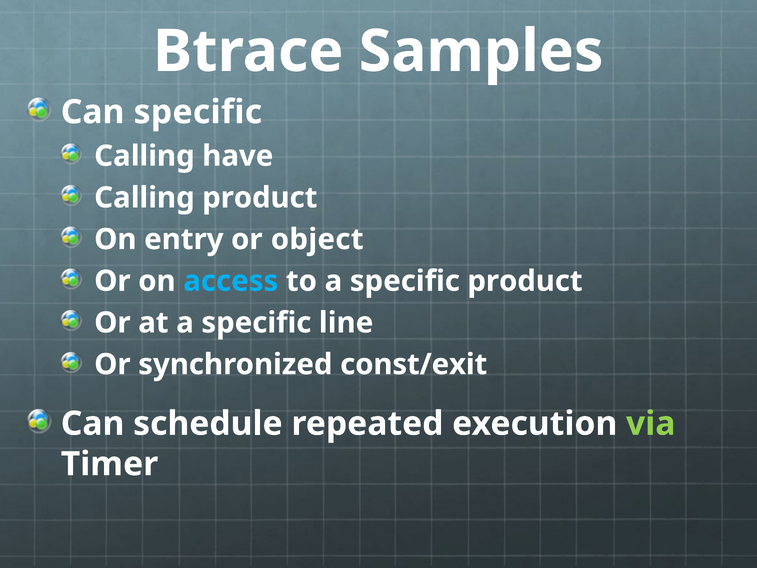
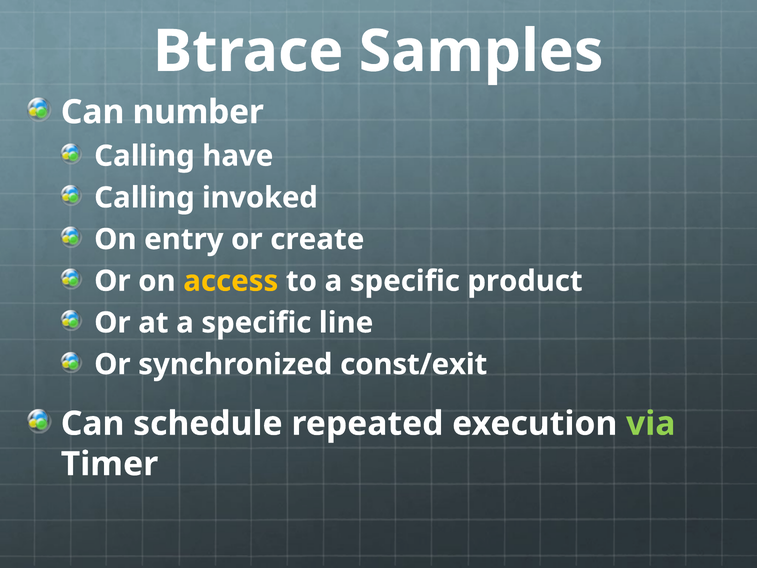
Can specific: specific -> number (198, 112)
Calling product: product -> invoked (260, 198)
object: object -> create (317, 239)
access colour: light blue -> yellow (231, 281)
